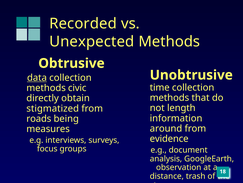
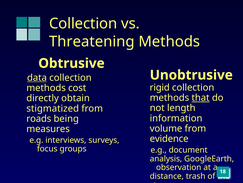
Recorded: Recorded -> Collection (83, 24)
Unexpected: Unexpected -> Threatening (92, 41)
time: time -> rigid (160, 87)
civic: civic -> cost (77, 88)
that underline: none -> present (201, 97)
around: around -> volume (166, 128)
